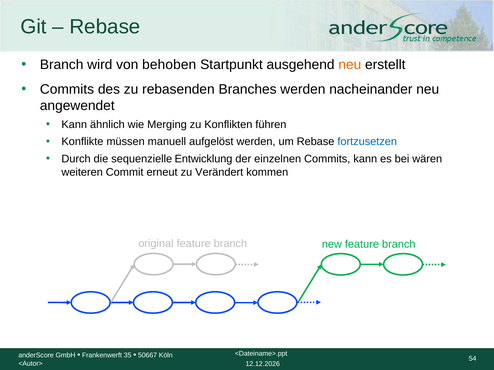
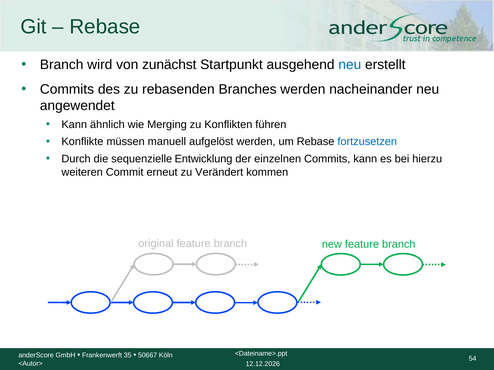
behoben: behoben -> zunächst (169, 65)
neu colour: orange -> blue (350, 65)
wären: wären -> hierzu (427, 159)
